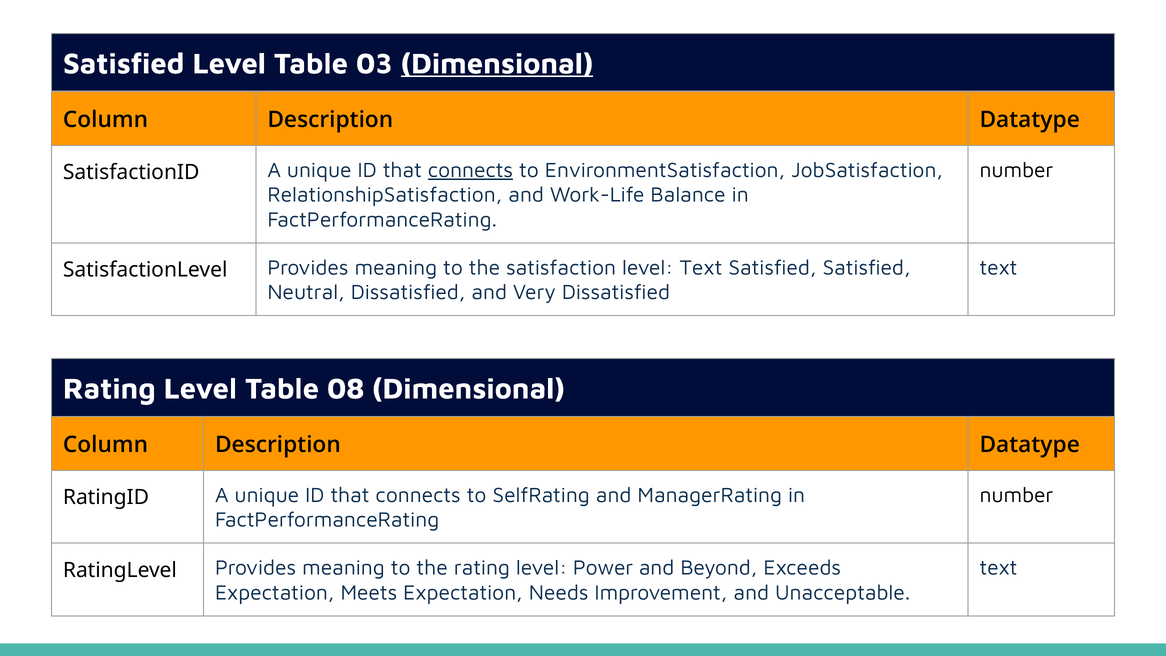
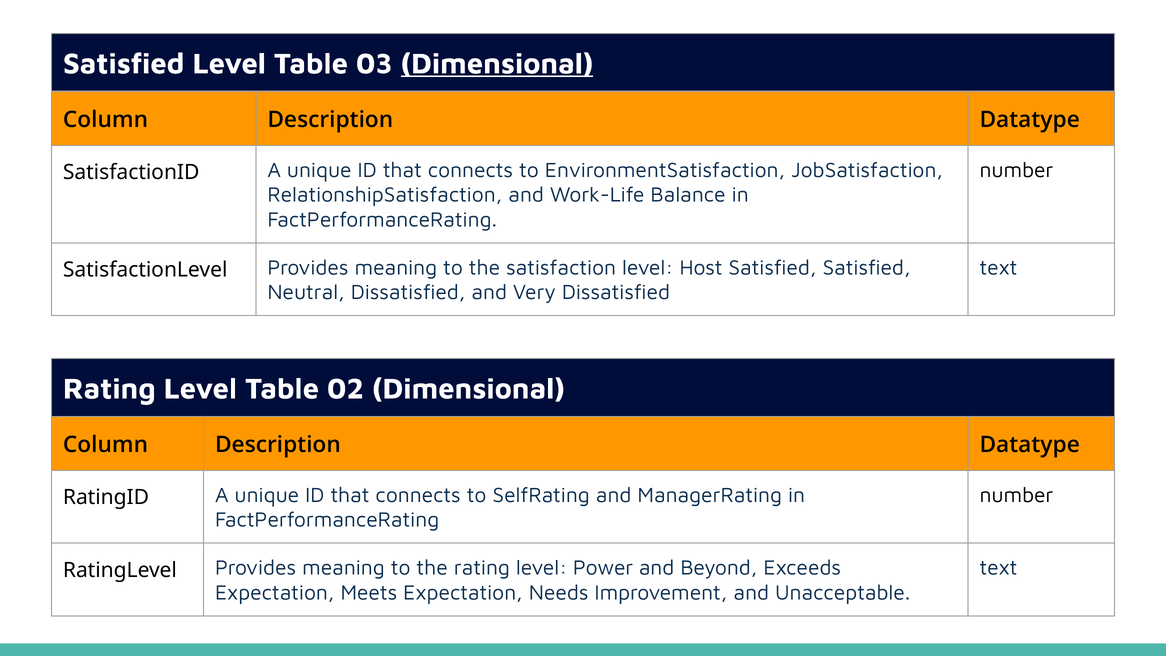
connects underline: present -> none (470, 170)
level Text: Text -> Host (701, 268)
08: 08 -> 02 (346, 389)
